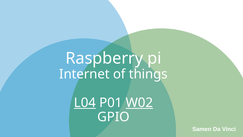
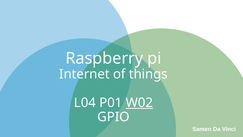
L04 underline: present -> none (85, 102)
